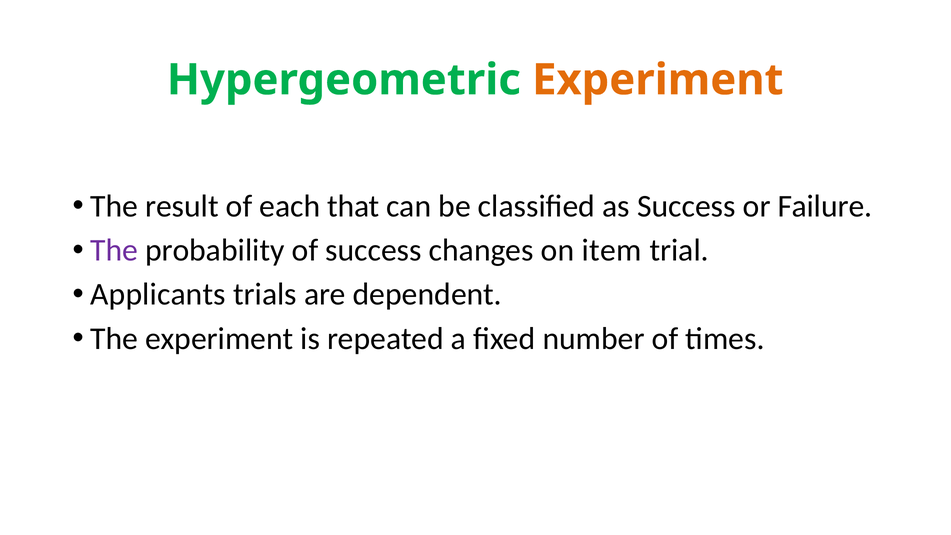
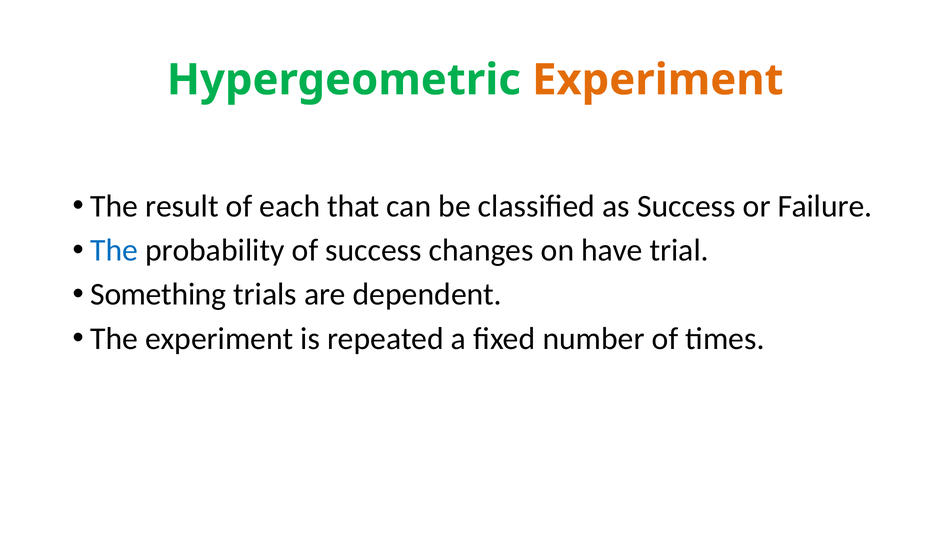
The colour: purple -> blue (114, 250)
item: item -> have (612, 250)
Applicants: Applicants -> Something (158, 294)
